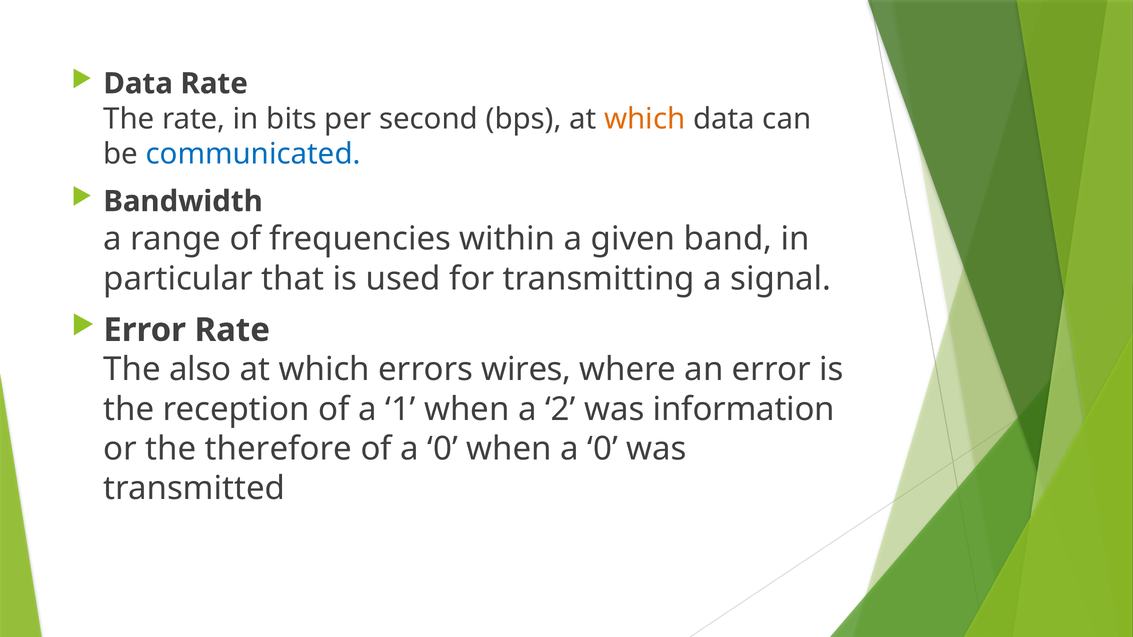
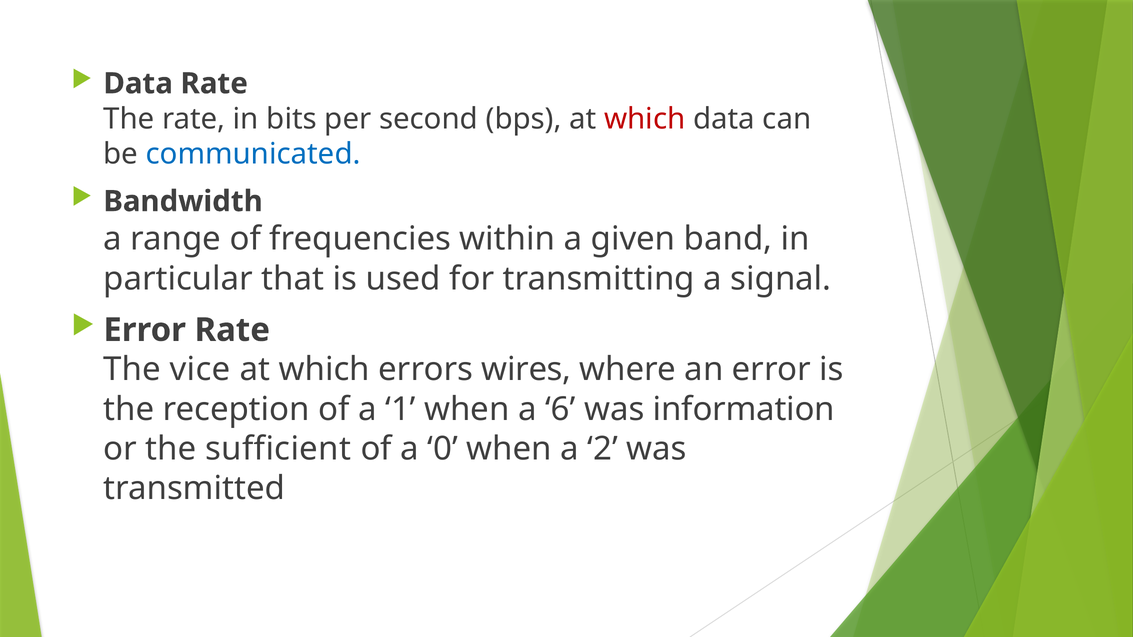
which colour: orange -> red (645, 119)
also: also -> vice (200, 370)
2: 2 -> 6 (560, 409)
therefore: therefore -> sufficient (278, 449)
when a 0: 0 -> 2 (603, 449)
